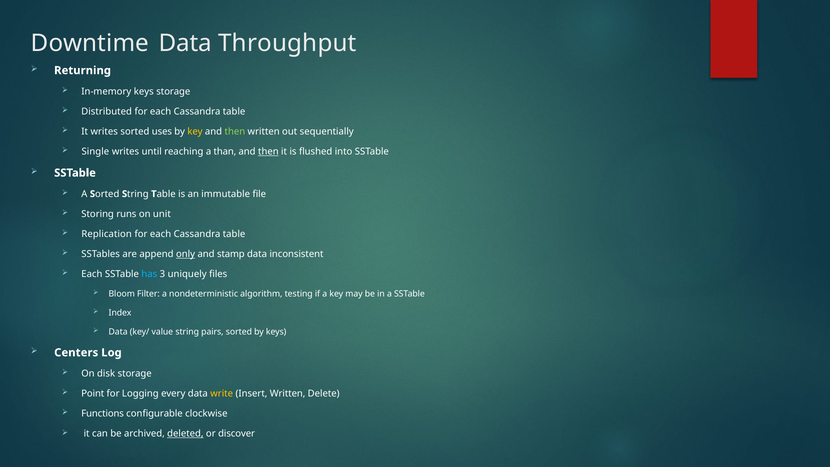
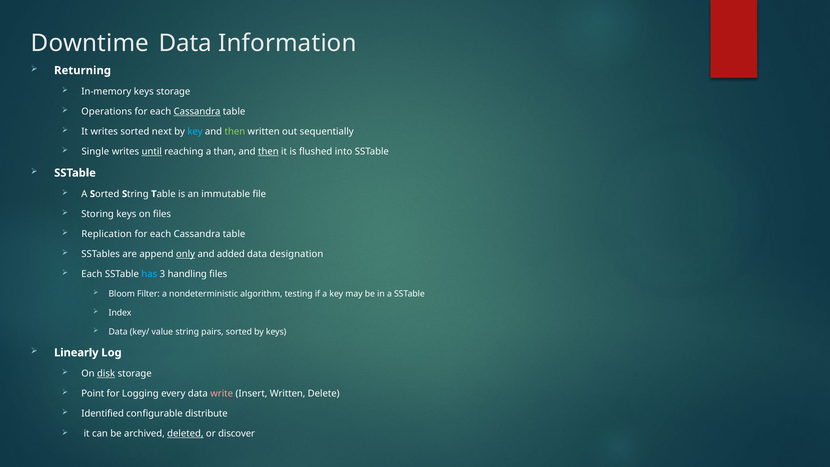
Throughput: Throughput -> Information (287, 43)
Distributed: Distributed -> Operations (107, 111)
Cassandra underline: none -> present (197, 111)
uses: uses -> next (162, 132)
key colour: yellow -> light blue (195, 132)
until underline: none -> present (152, 152)
Storing runs: runs -> keys (126, 214)
on unit: unit -> files (162, 214)
stamp: stamp -> added (231, 254)
inconsistent: inconsistent -> designation (296, 254)
uniquely: uniquely -> handling (187, 274)
Centers: Centers -> Linearly (76, 353)
disk underline: none -> present (106, 373)
write colour: yellow -> pink (222, 394)
Functions: Functions -> Identified (103, 414)
clockwise: clockwise -> distribute (206, 414)
